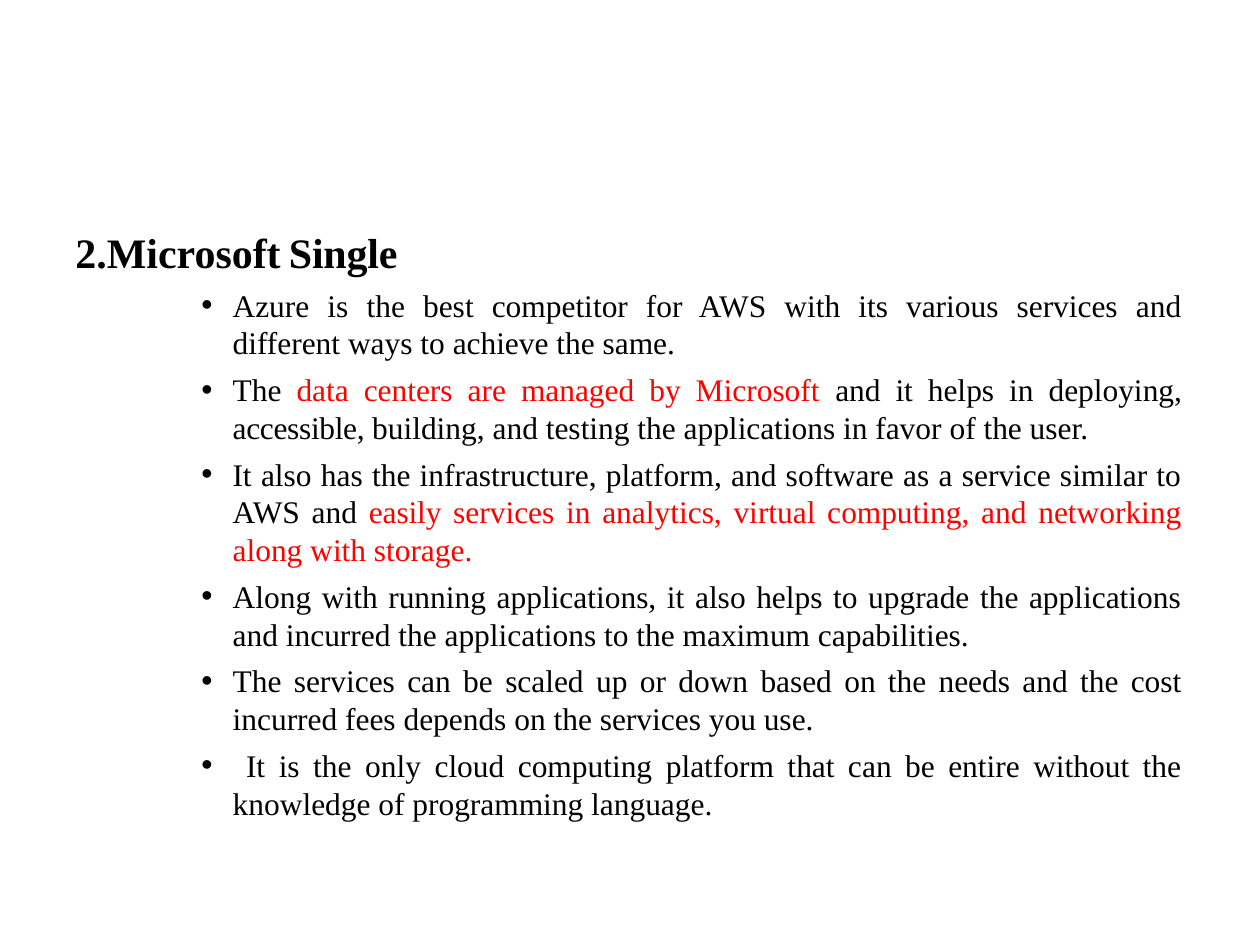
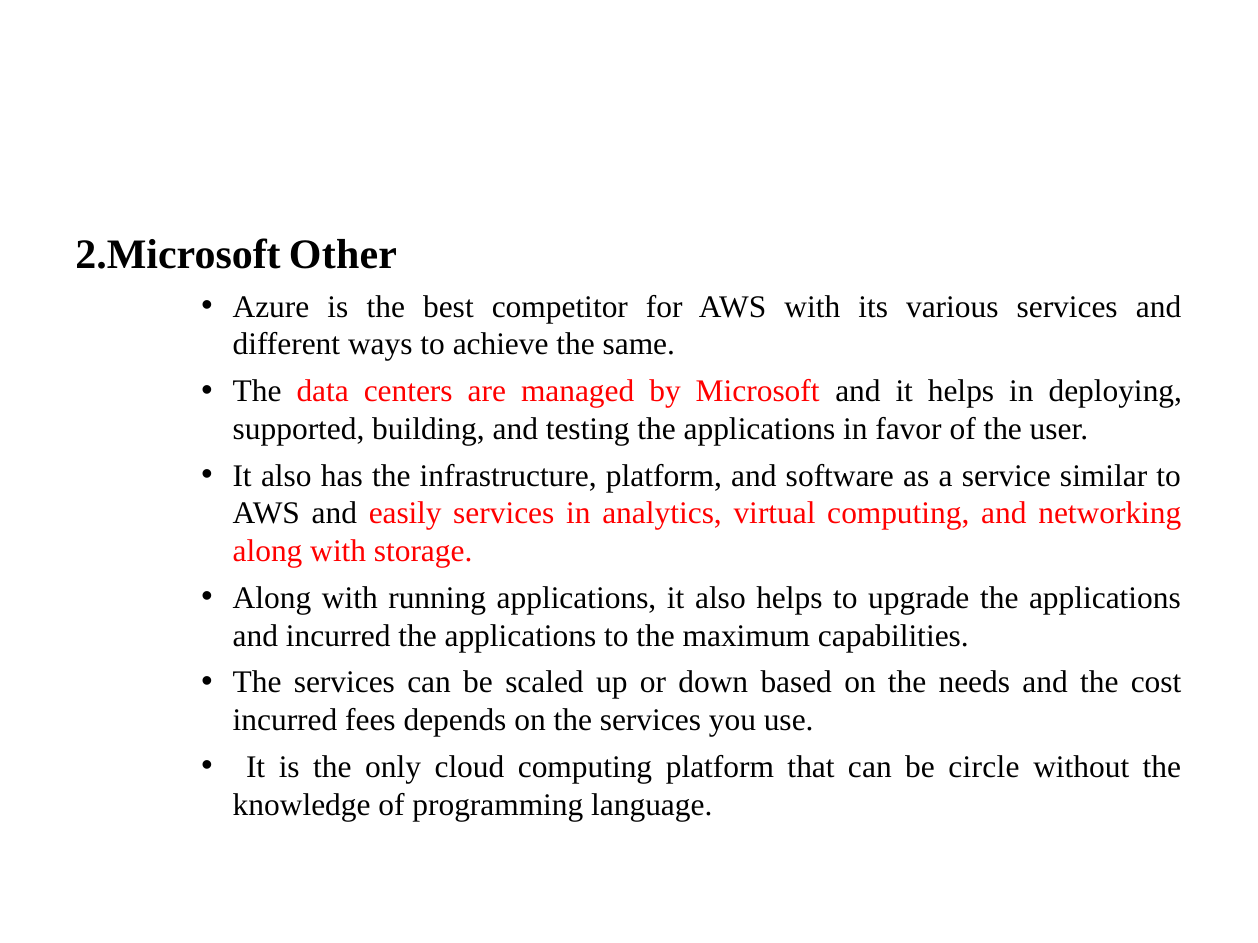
Single: Single -> Other (343, 255)
accessible: accessible -> supported (299, 429)
entire: entire -> circle (984, 767)
